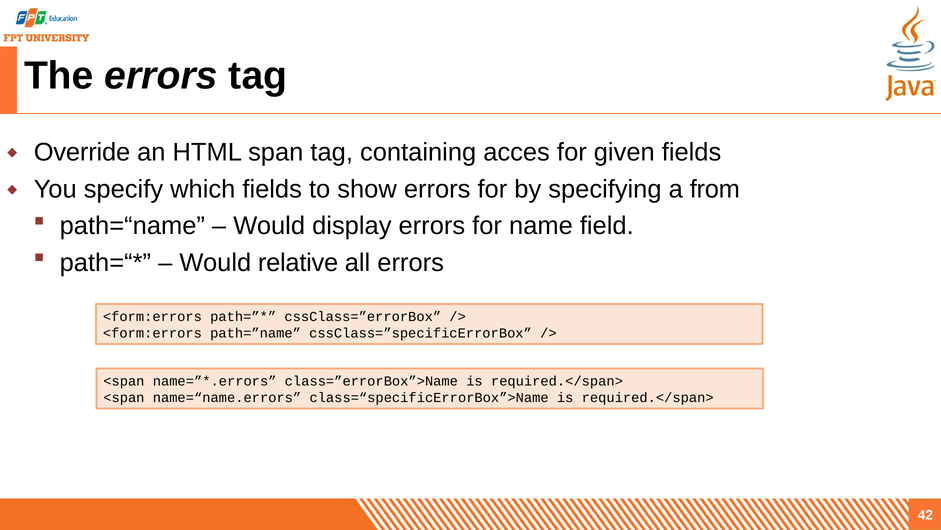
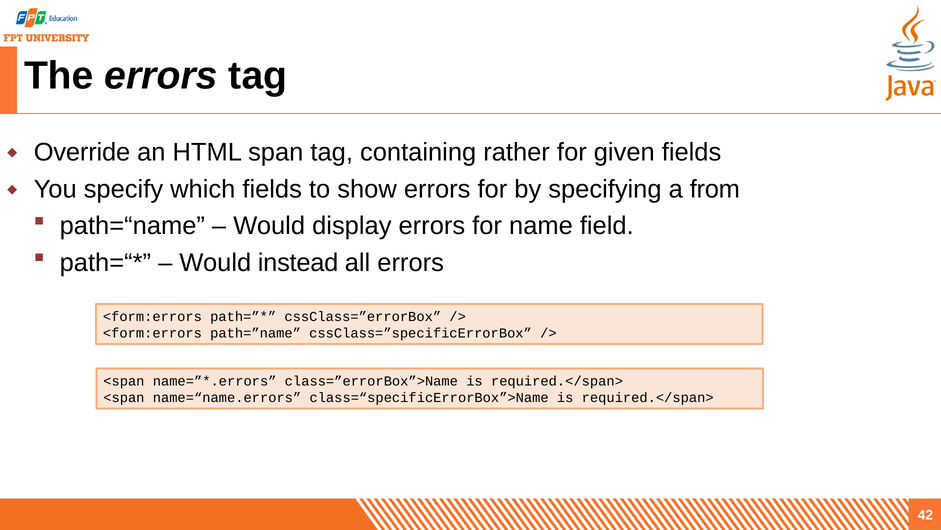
acces: acces -> rather (517, 152)
relative: relative -> instead (298, 262)
